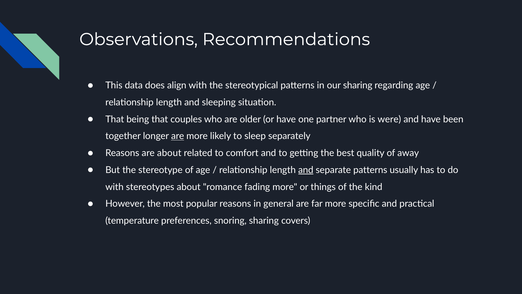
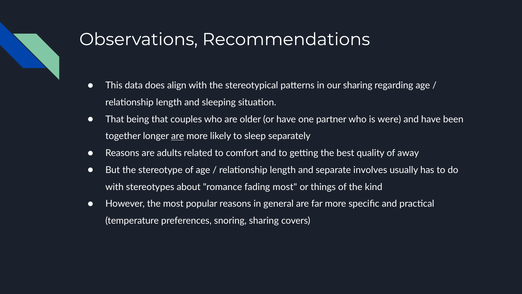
are about: about -> adults (169, 153)
and underline: present -> none (306, 170)
separate patterns: patterns -> involves (370, 170)
fading more: more -> most (285, 187)
